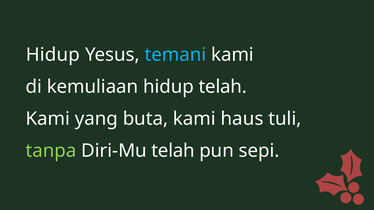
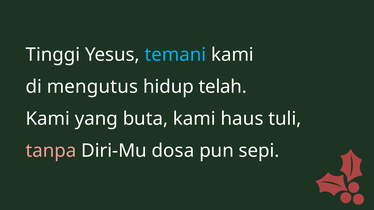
Hidup: Hidup -> Tinggi (53, 55)
kemuliaan: kemuliaan -> mengutus (92, 87)
tanpa colour: light green -> pink (51, 151)
Diri-Mu telah: telah -> dosa (173, 151)
